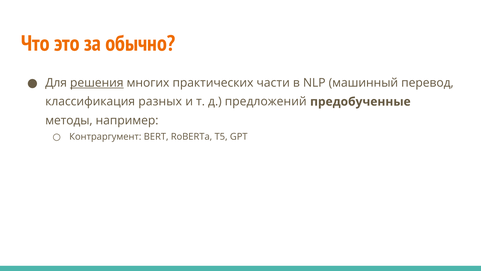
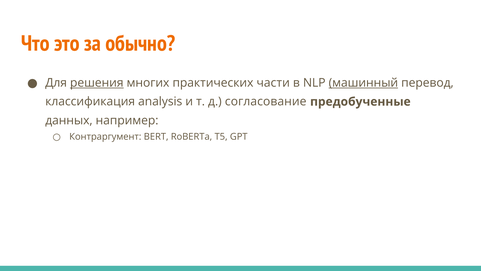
машинный underline: none -> present (363, 83)
разных: разных -> analysis (160, 102)
предложений: предложений -> согласование (266, 102)
методы: методы -> данных (69, 120)
